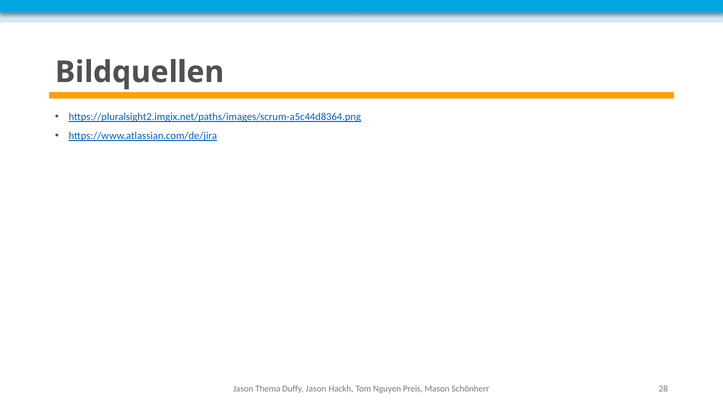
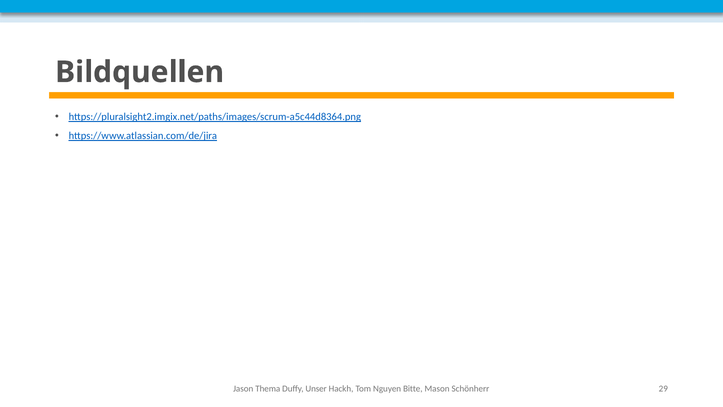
Duffy Jason: Jason -> Unser (316, 388)
Preis: Preis -> Bitte (413, 388)
28: 28 -> 29 (663, 388)
